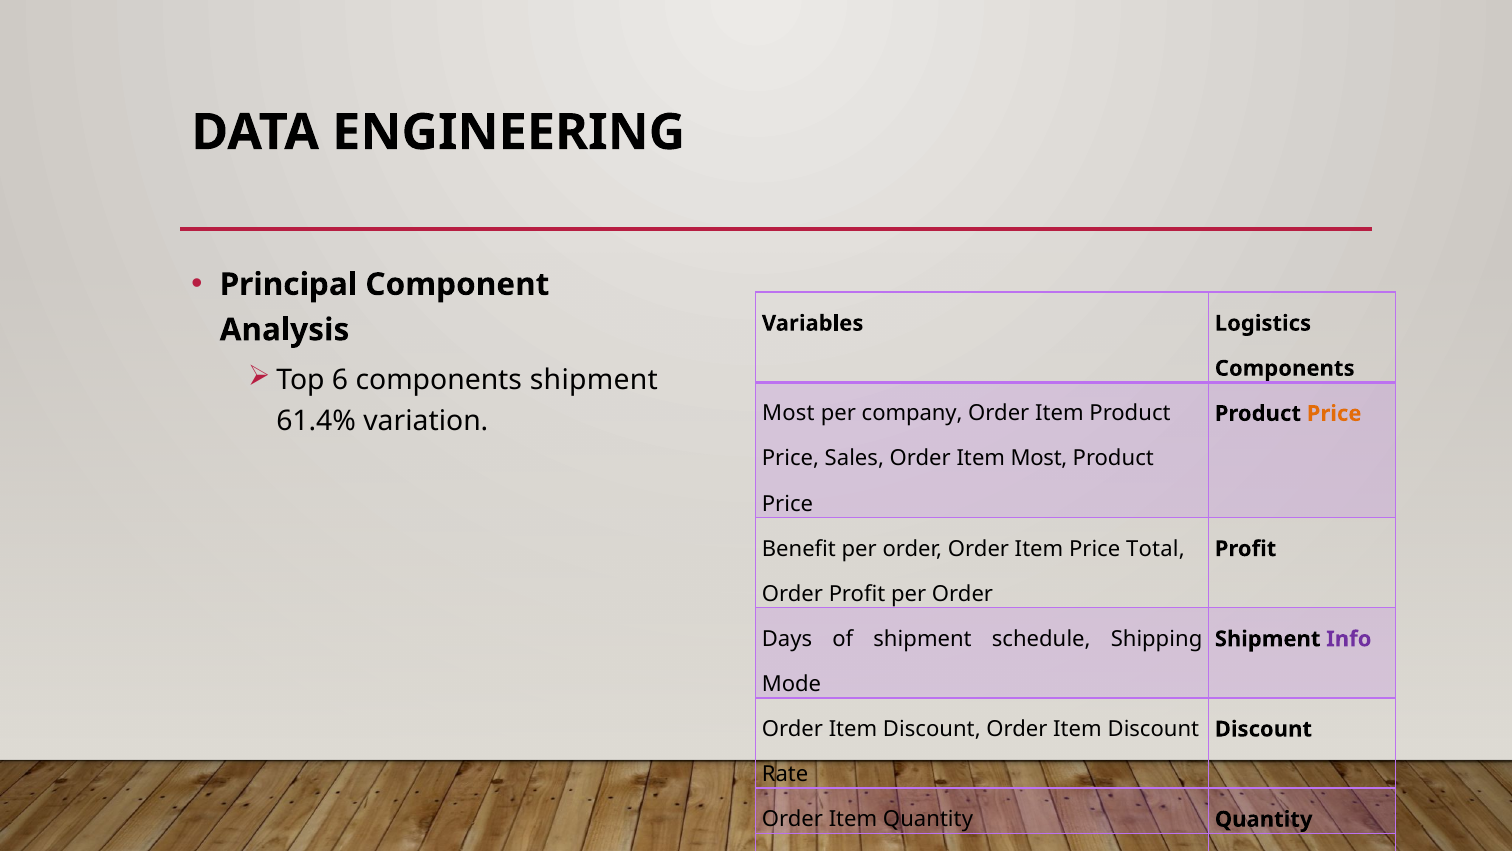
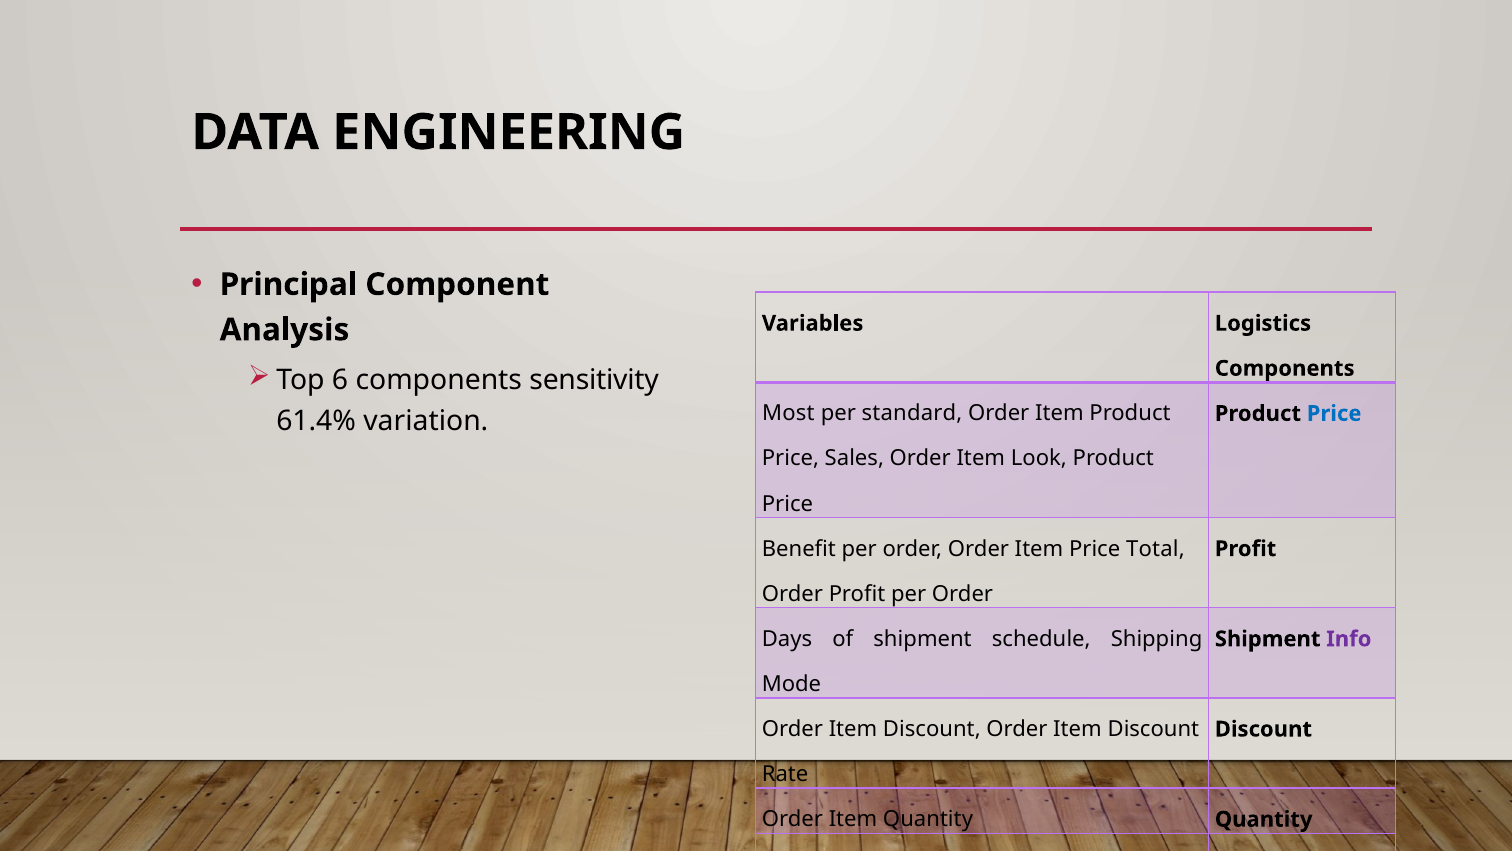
components shipment: shipment -> sensitivity (594, 380)
company: company -> standard (912, 413)
Price colour: orange -> blue (1334, 413)
Item Most: Most -> Look (1039, 458)
